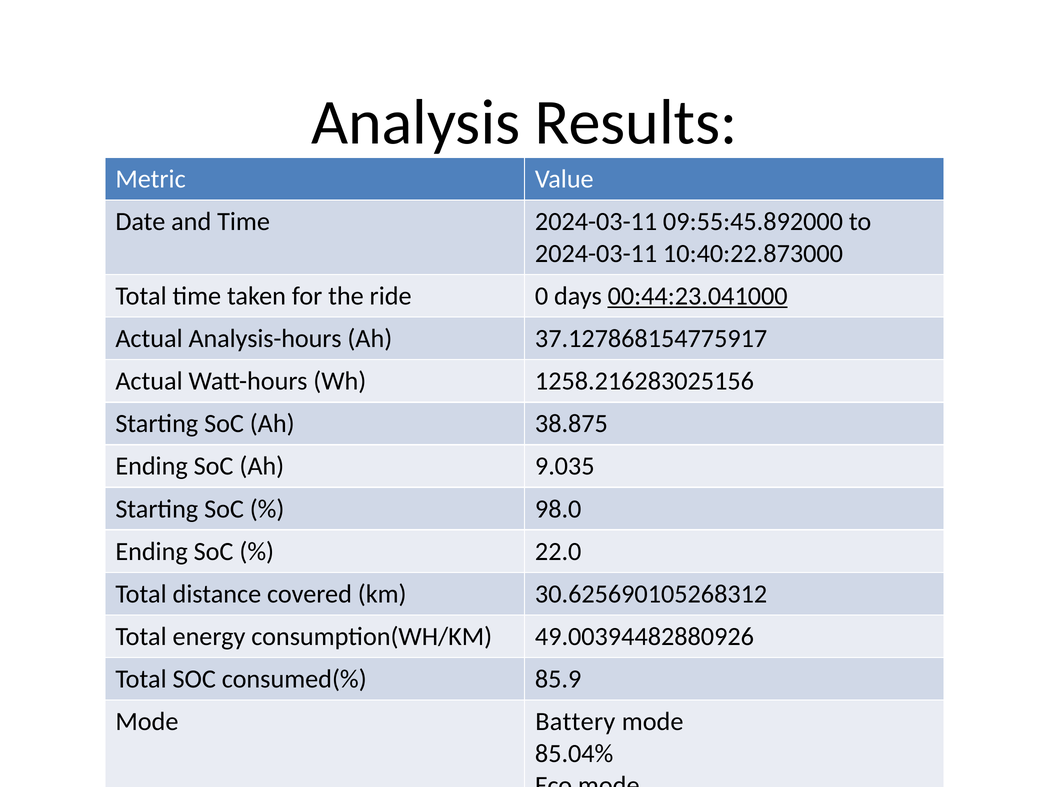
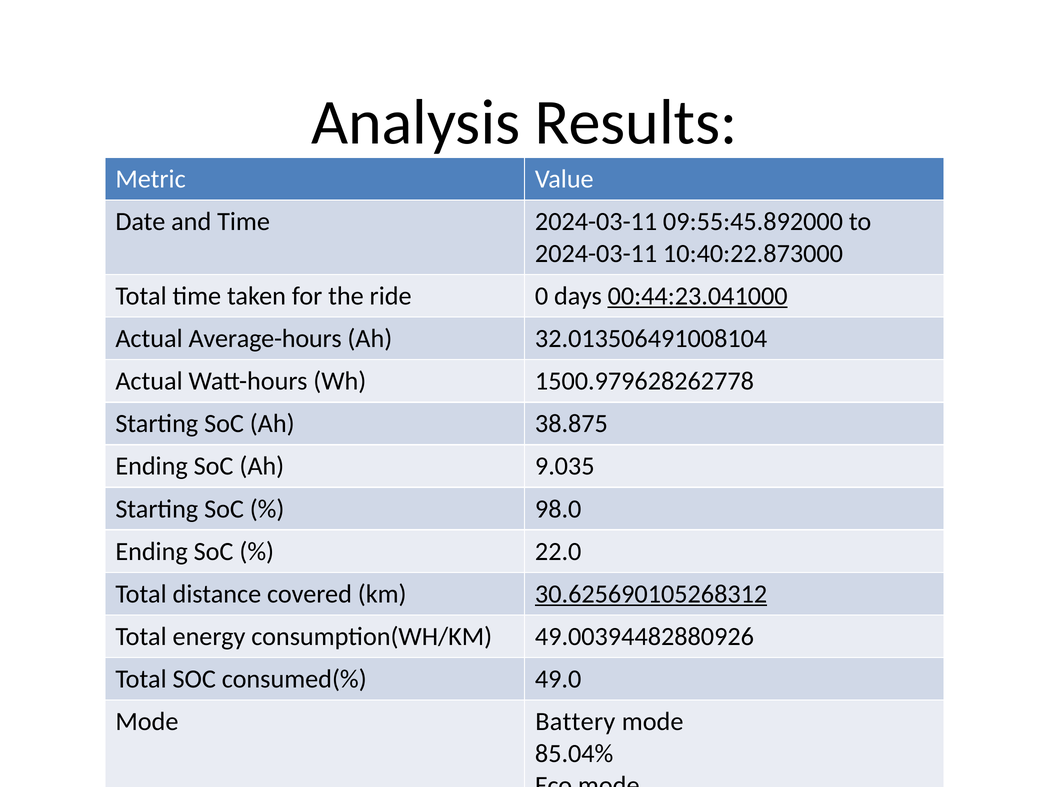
Analysis-hours: Analysis-hours -> Average-hours (265, 339)
37.127868154775917: 37.127868154775917 -> 32.013506491008104 (651, 339)
1258.216283025156: 1258.216283025156 -> 1500.979628262778 (644, 381)
30.625690105268312 underline: none -> present (651, 594)
85.9: 85.9 -> 49.0 (558, 679)
